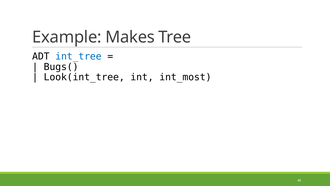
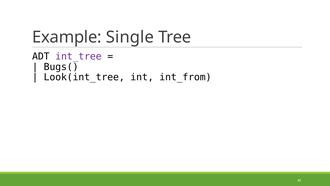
Makes: Makes -> Single (130, 37)
int_tree colour: blue -> purple (78, 56)
int_most: int_most -> int_from (185, 77)
